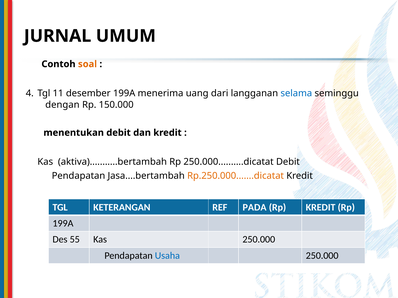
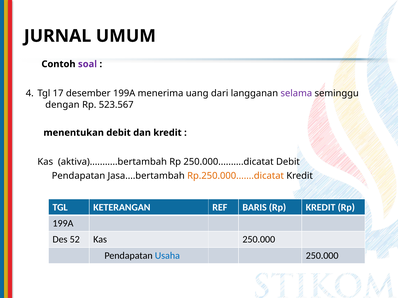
soal colour: orange -> purple (88, 64)
11: 11 -> 17 (58, 93)
selama colour: blue -> purple (296, 93)
150.000: 150.000 -> 523.567 (116, 105)
PADA: PADA -> BARIS (255, 208)
55: 55 -> 52 (75, 240)
